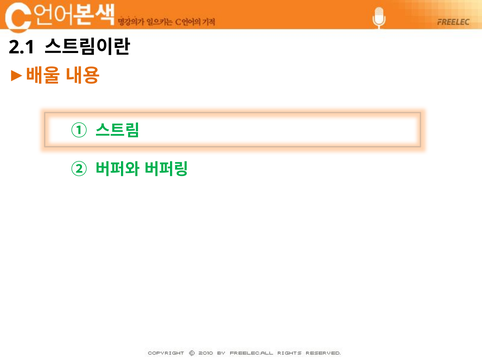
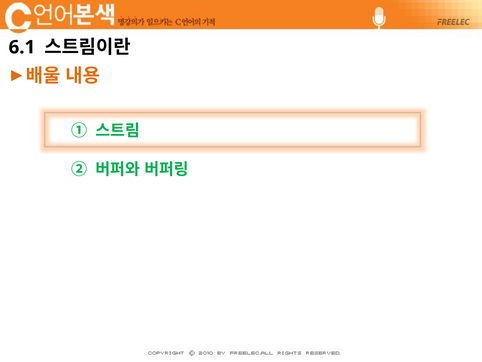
2.1: 2.1 -> 6.1 (22, 47)
